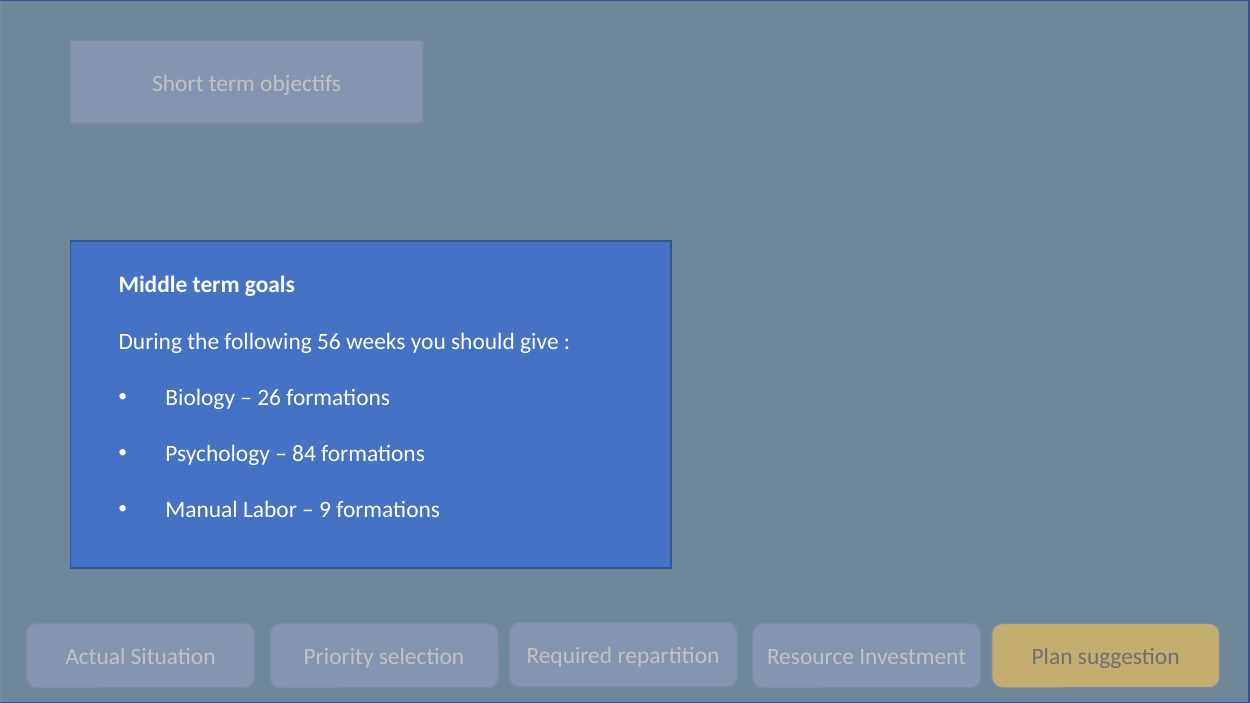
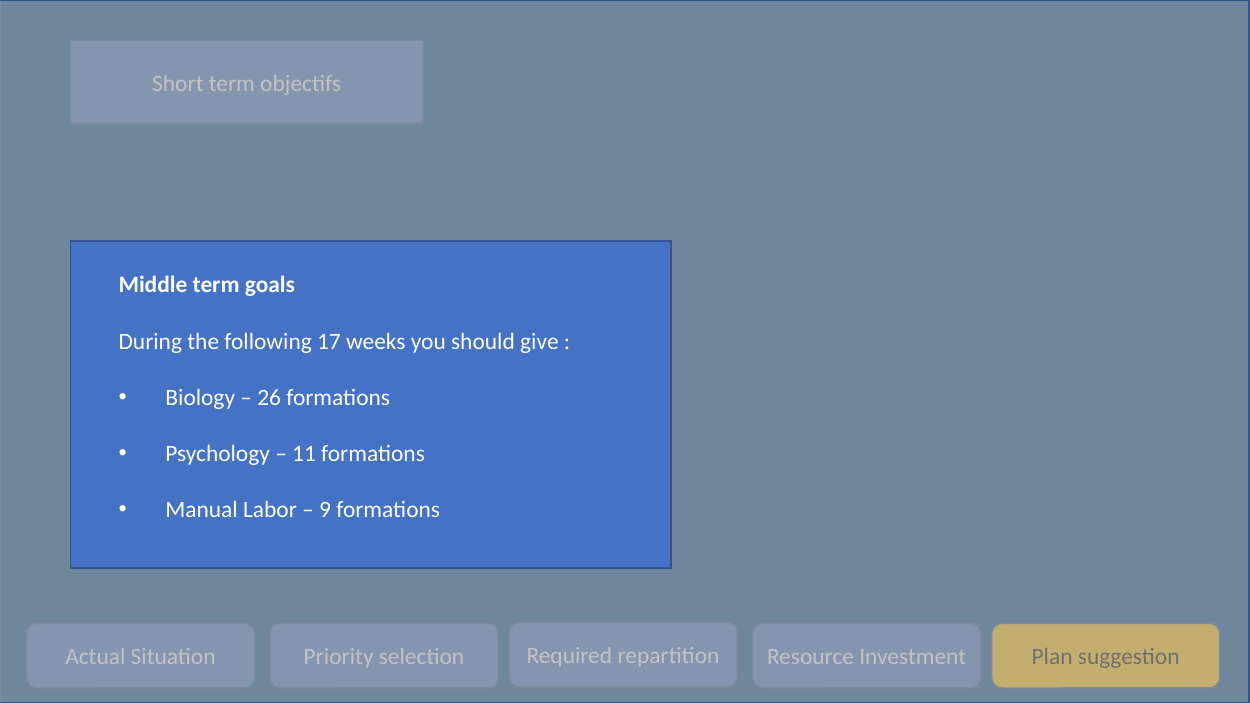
56: 56 -> 17 (329, 341)
84: 84 -> 11 (304, 454)
